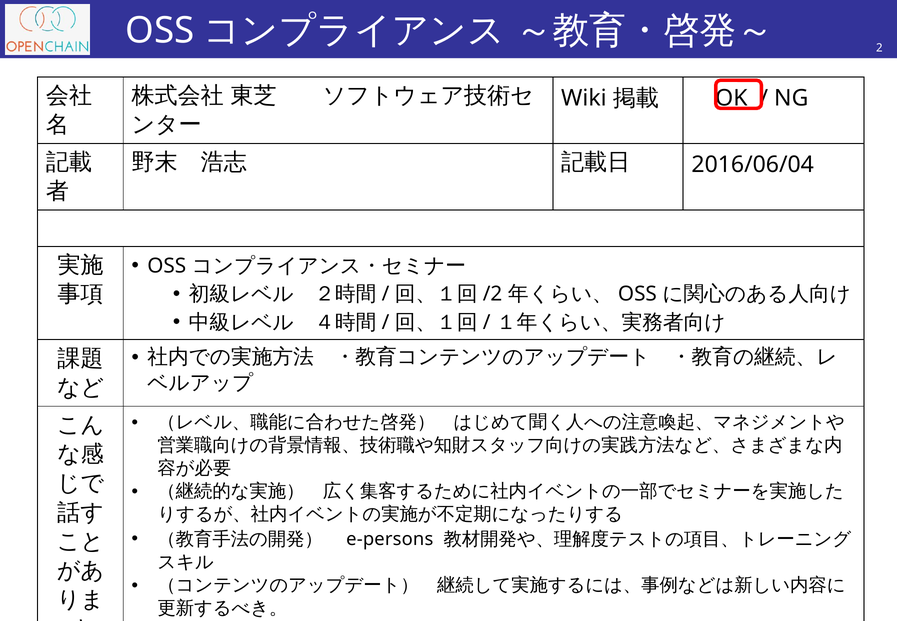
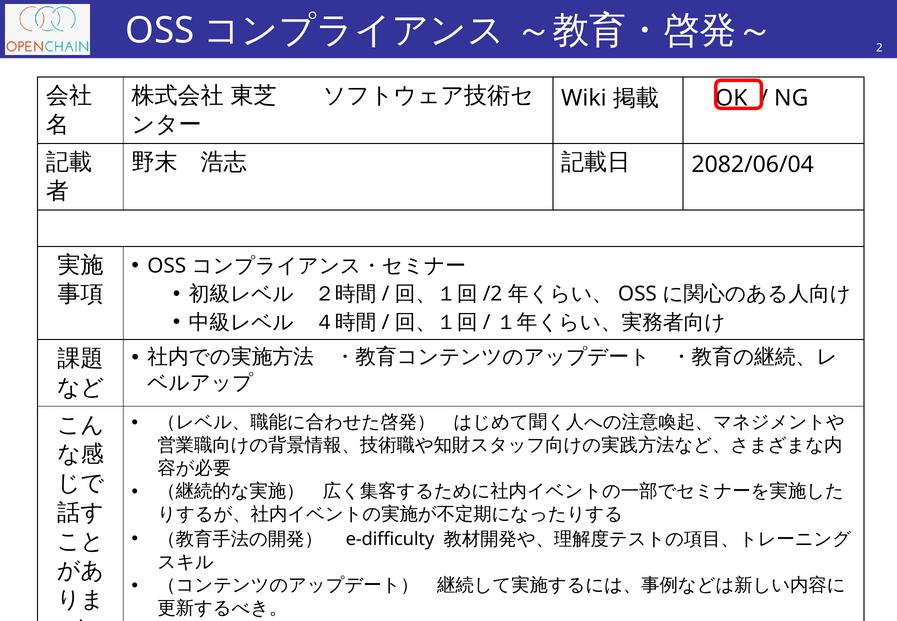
2016/06/04: 2016/06/04 -> 2082/06/04 (753, 165)
e-persons: e-persons -> e-difficulty (390, 539)
